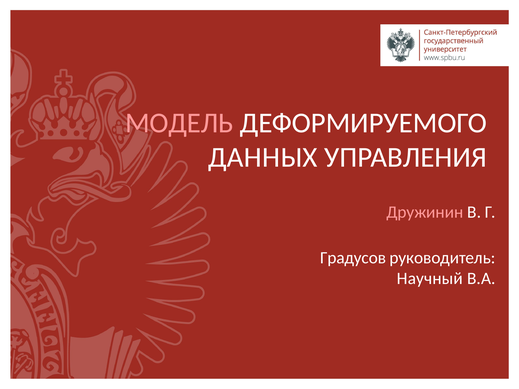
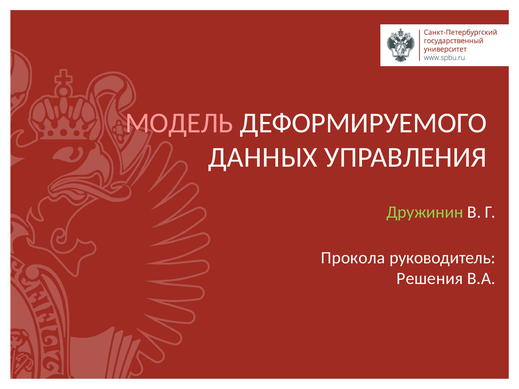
Дружинин colour: pink -> light green (425, 212)
Градусов: Градусов -> Прокола (353, 258)
Научный: Научный -> Решения (430, 279)
